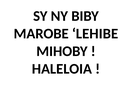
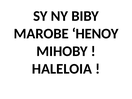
LEHIBE: LEHIBE -> HENOY (95, 34)
